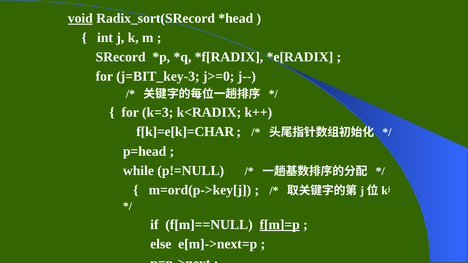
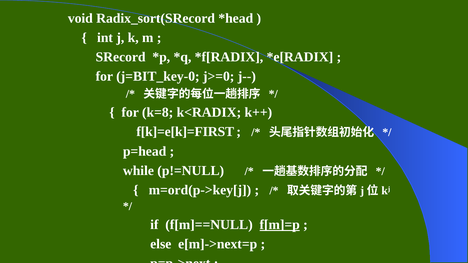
void underline: present -> none (80, 18)
j=BIT_key-3: j=BIT_key-3 -> j=BIT_key-0 (158, 77)
k=3: k=3 -> k=8 (158, 113)
f[k]=e[k]=CHAR: f[k]=e[k]=CHAR -> f[k]=e[k]=FIRST (185, 132)
